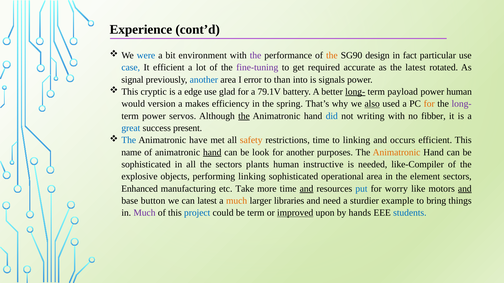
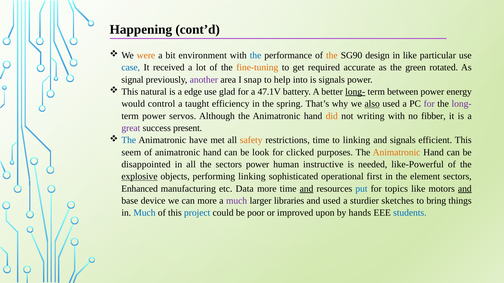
Experience: Experience -> Happening (141, 30)
were colour: blue -> orange (146, 55)
the colour: purple -> blue (256, 55)
in fact: fact -> like (410, 55)
It efficient: efficient -> received (169, 68)
fine-tuning colour: purple -> orange (257, 68)
the latest: latest -> green (416, 68)
another colour: blue -> purple (204, 80)
error: error -> snap (253, 80)
than: than -> help (282, 80)
cryptic: cryptic -> natural (154, 92)
79.1V: 79.1V -> 47.1V (269, 92)
payload: payload -> between (403, 92)
power human: human -> energy (459, 92)
version: version -> control (162, 104)
makes: makes -> taught (197, 104)
for colour: orange -> purple (429, 104)
the underline: present -> none (244, 116)
did colour: blue -> orange (332, 116)
great colour: blue -> purple (131, 128)
and occurs: occurs -> signals (403, 140)
name: name -> seem (131, 153)
hand underline: present -> none (212, 153)
for another: another -> clicked (300, 153)
sophisticated: sophisticated -> disappointed (146, 165)
sectors plants: plants -> power (258, 165)
like-Compiler: like-Compiler -> like-Powerful (418, 165)
explosive underline: none -> present (139, 177)
operational area: area -> first (374, 177)
Take: Take -> Data (245, 189)
worry: worry -> topics (396, 189)
button: button -> device (153, 201)
can latest: latest -> more (207, 201)
much colour: orange -> purple (237, 201)
and need: need -> used (332, 201)
example: example -> sketches (398, 201)
Much colour: purple -> blue (144, 213)
be term: term -> poor (256, 213)
improved underline: present -> none (295, 213)
